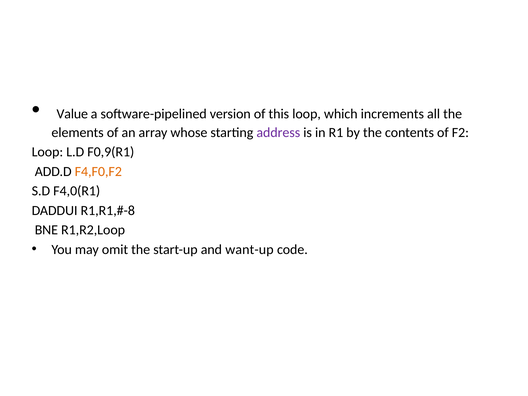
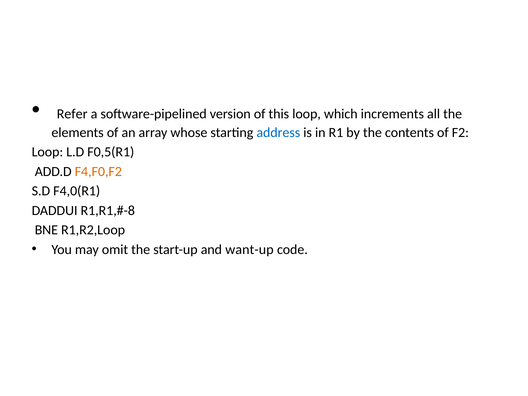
Value: Value -> Refer (72, 114)
address colour: purple -> blue (278, 133)
F0,9(R1: F0,9(R1 -> F0,5(R1 (111, 152)
